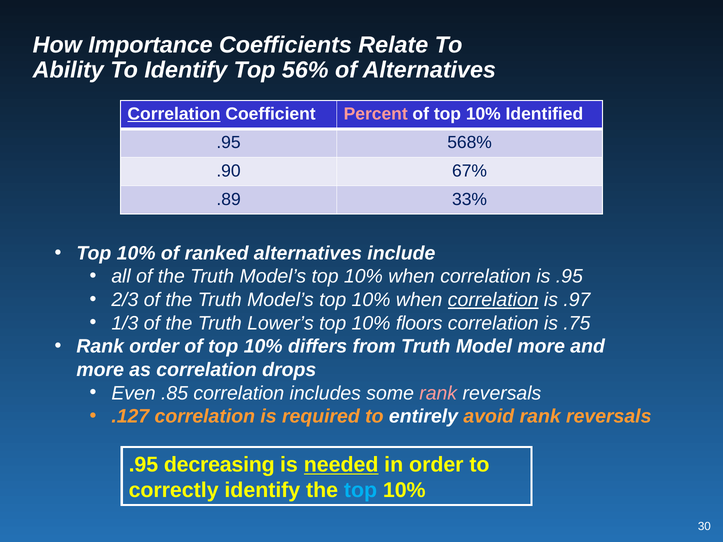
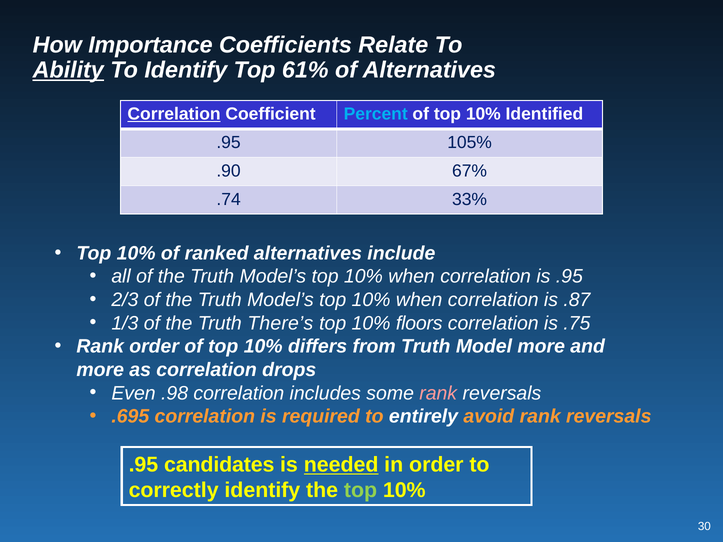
Ability underline: none -> present (68, 70)
56%: 56% -> 61% (305, 70)
Percent colour: pink -> light blue (376, 114)
568%: 568% -> 105% (470, 143)
.89: .89 -> .74 (229, 199)
correlation underline: present -> none (493, 300)
.97: .97 -> .87 (577, 300)
Lower’s: Lower’s -> There’s (280, 323)
.85: .85 -> .98 (175, 393)
.127: .127 -> .695 (130, 416)
decreasing: decreasing -> candidates (219, 465)
top colour: light blue -> light green (361, 490)
